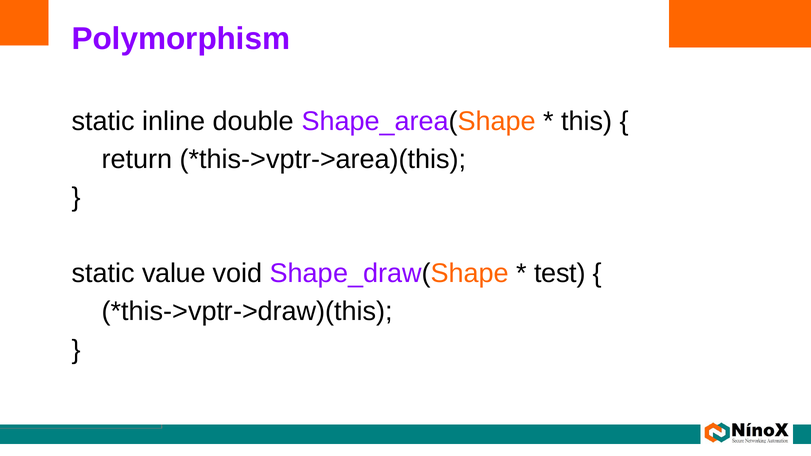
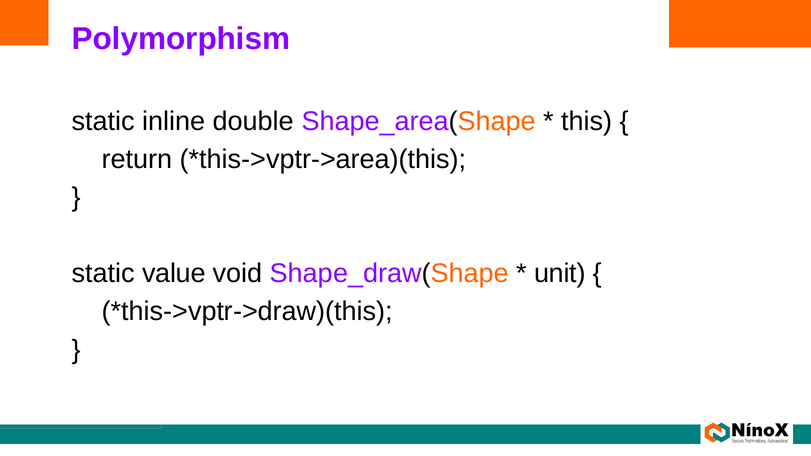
test: test -> unit (560, 274)
